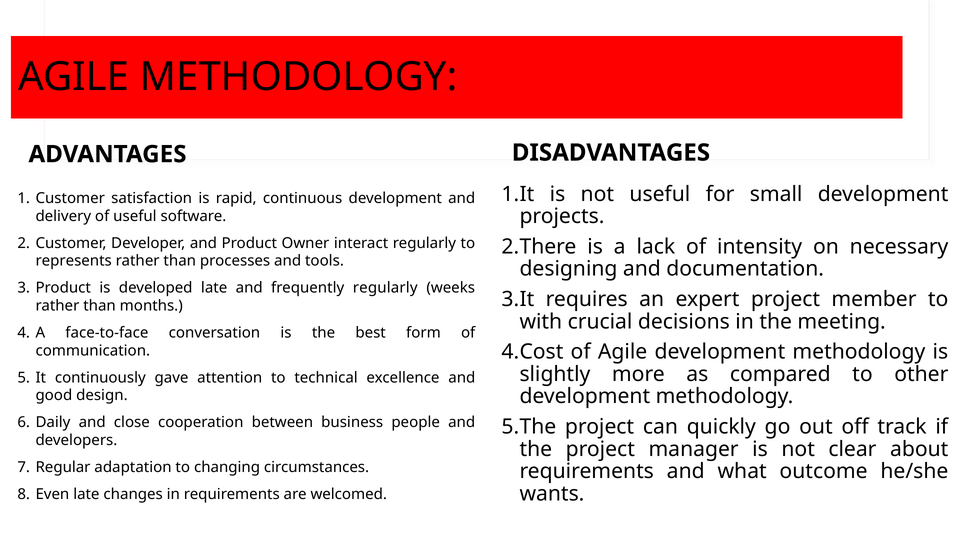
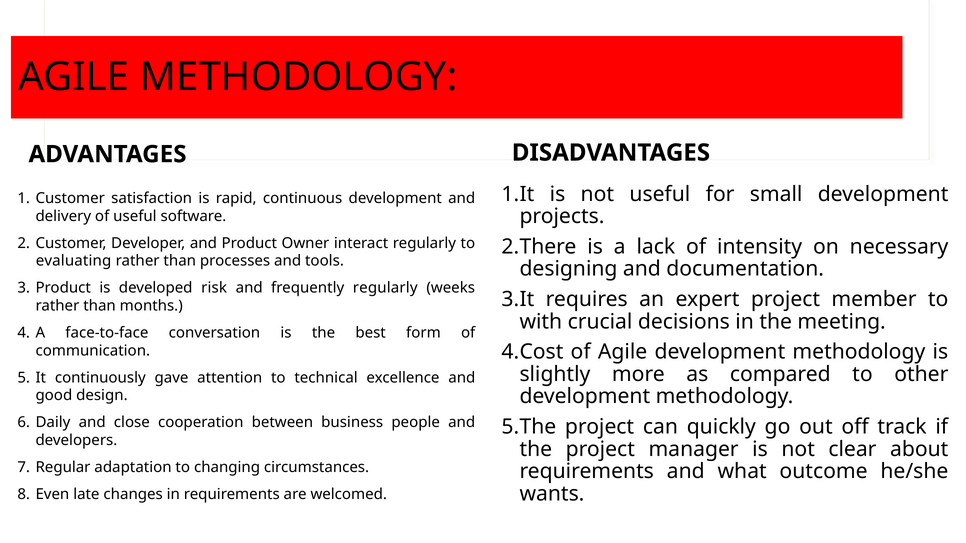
represents: represents -> evaluating (74, 261)
developed late: late -> risk (214, 288)
